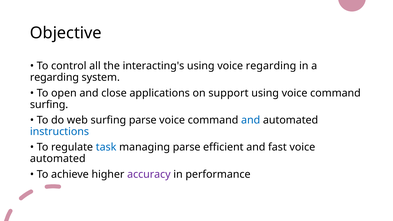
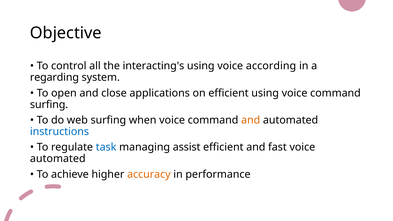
voice regarding: regarding -> according (271, 66)
on support: support -> efficient (229, 93)
surfing parse: parse -> when (143, 120)
and colour: blue -> orange (251, 120)
managing parse: parse -> assist (187, 147)
accuracy colour: purple -> orange (149, 174)
